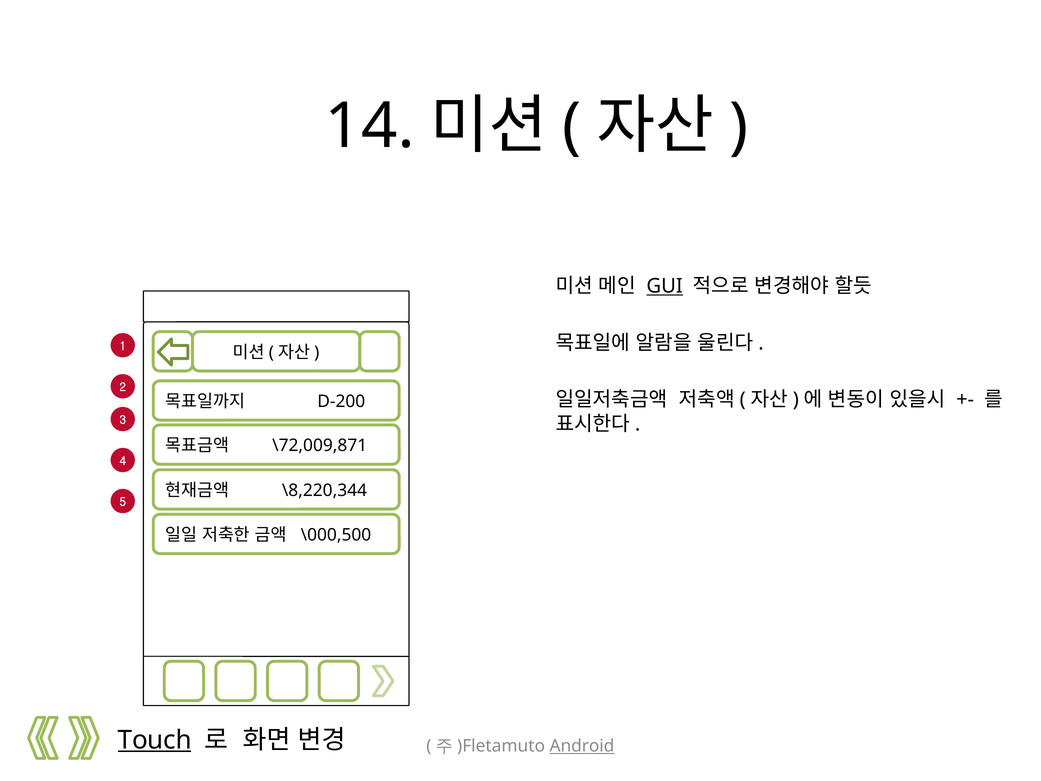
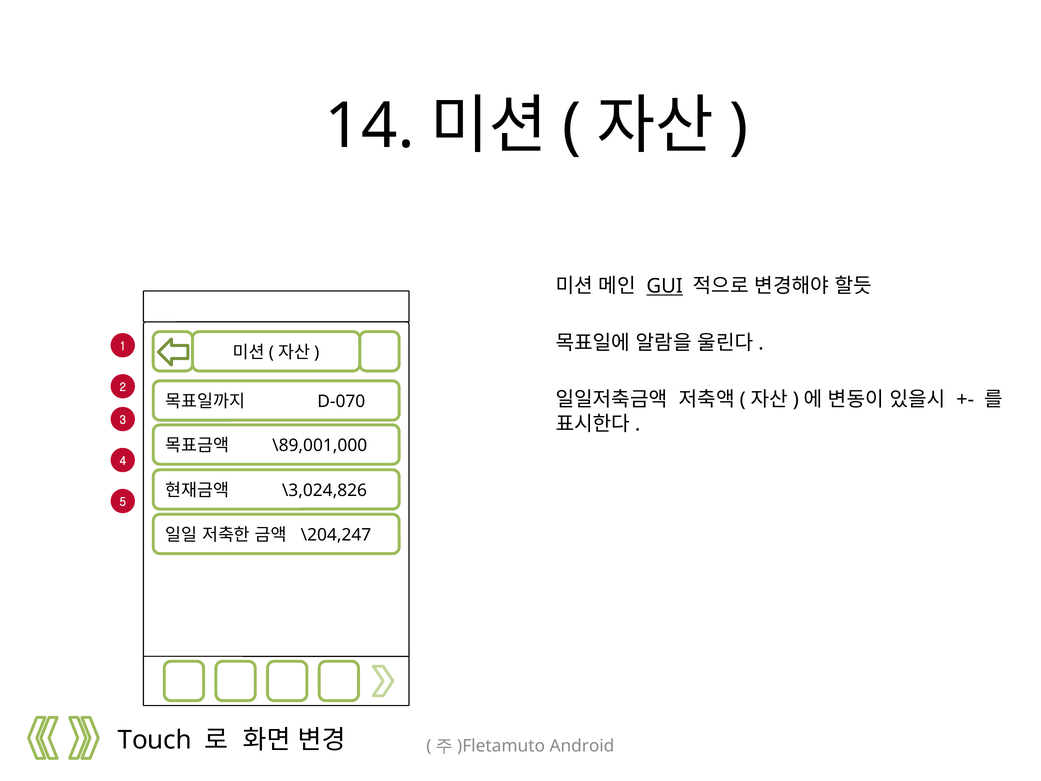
D-200: D-200 -> D-070 (341, 402)
\72,009,871: \72,009,871 -> \89,001,000 (320, 446)
\8,220,344: \8,220,344 -> \3,024,826 (324, 490)
\000,500: \000,500 -> \204,247 (336, 535)
Touch underline: present -> none (155, 740)
Android underline: present -> none (582, 746)
